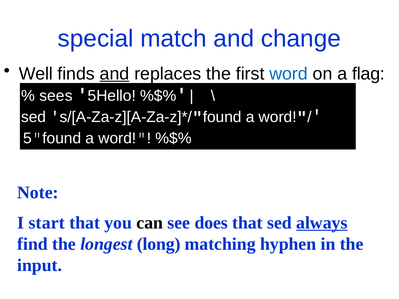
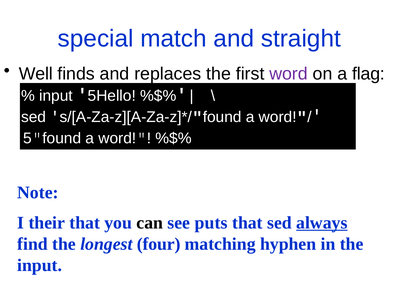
change: change -> straight (301, 39)
and underline: present -> none (115, 74)
word colour: blue -> purple (289, 74)
sees: sees -> input (56, 96)
start: start -> their (47, 223)
does: does -> puts (211, 223)
long: long -> four (159, 244)
